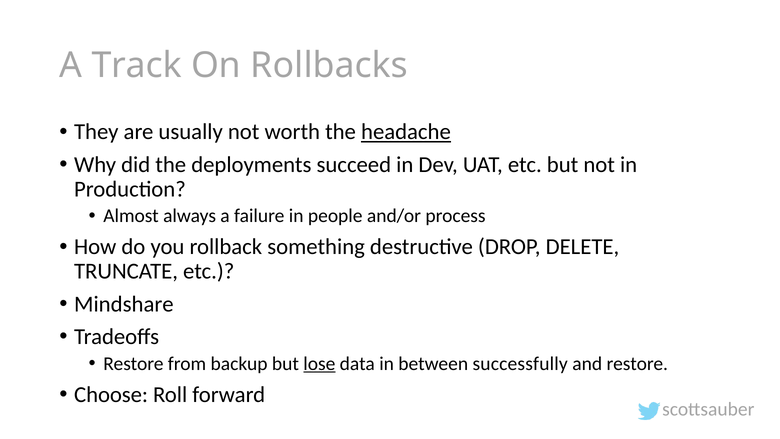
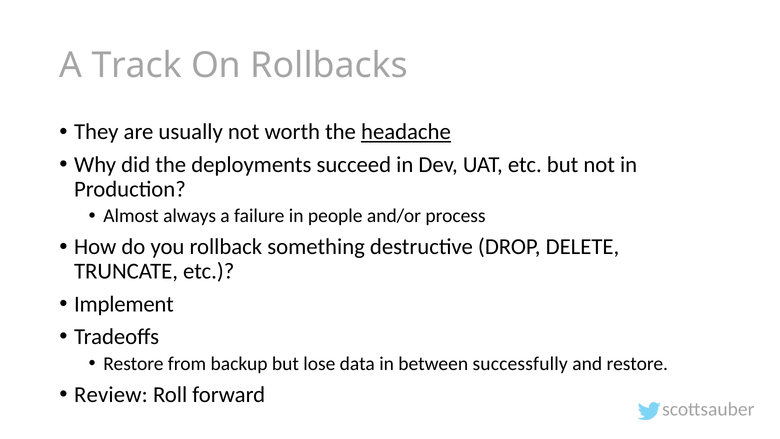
Mindshare: Mindshare -> Implement (124, 304)
lose underline: present -> none (319, 364)
Choose: Choose -> Review (111, 394)
